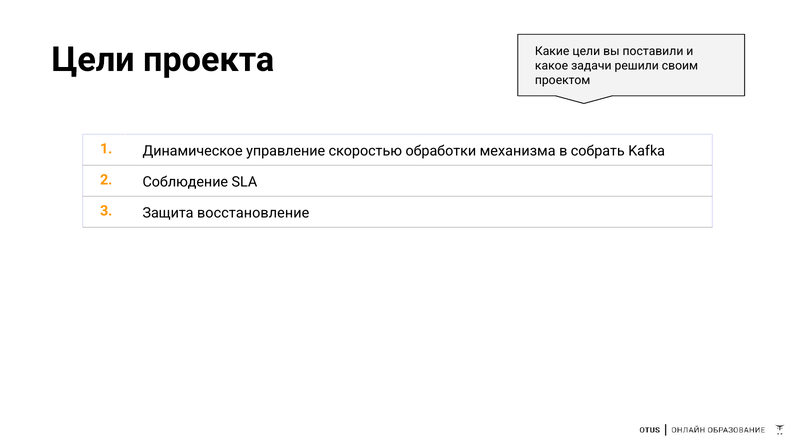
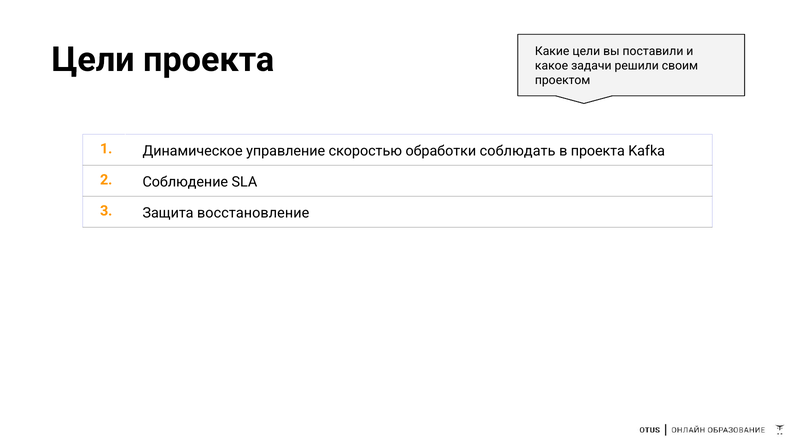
механизма: механизма -> соблюдать (518, 151)
в собрать: собрать -> проекта (598, 151)
